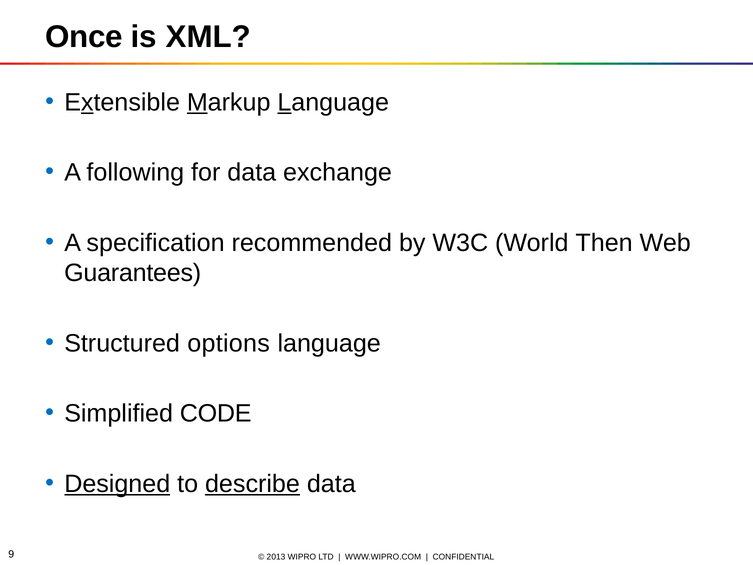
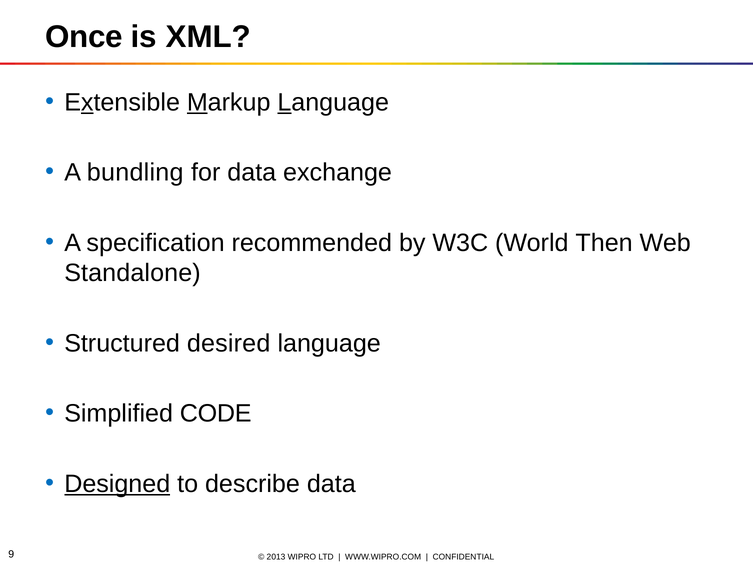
following: following -> bundling (135, 172)
Guarantees: Guarantees -> Standalone (133, 273)
options: options -> desired (229, 343)
describe underline: present -> none (252, 484)
